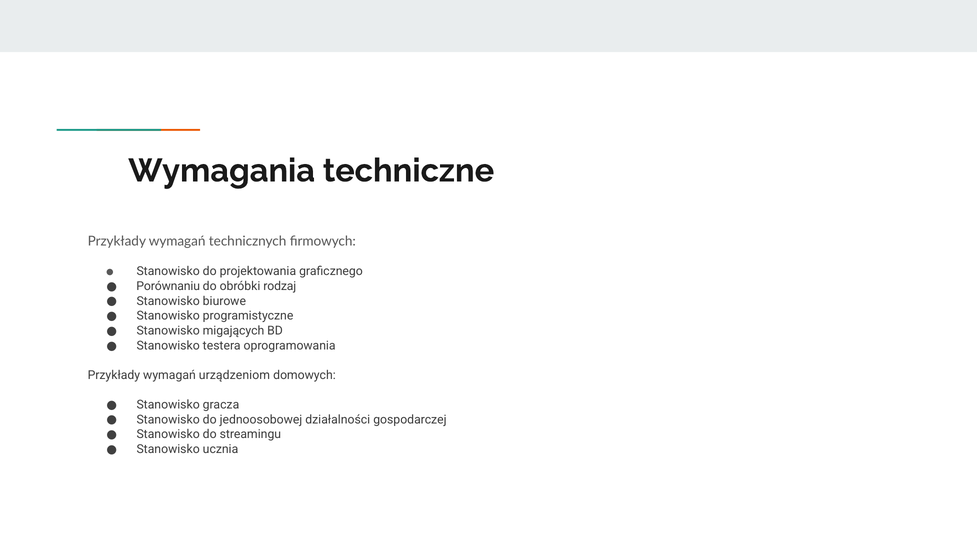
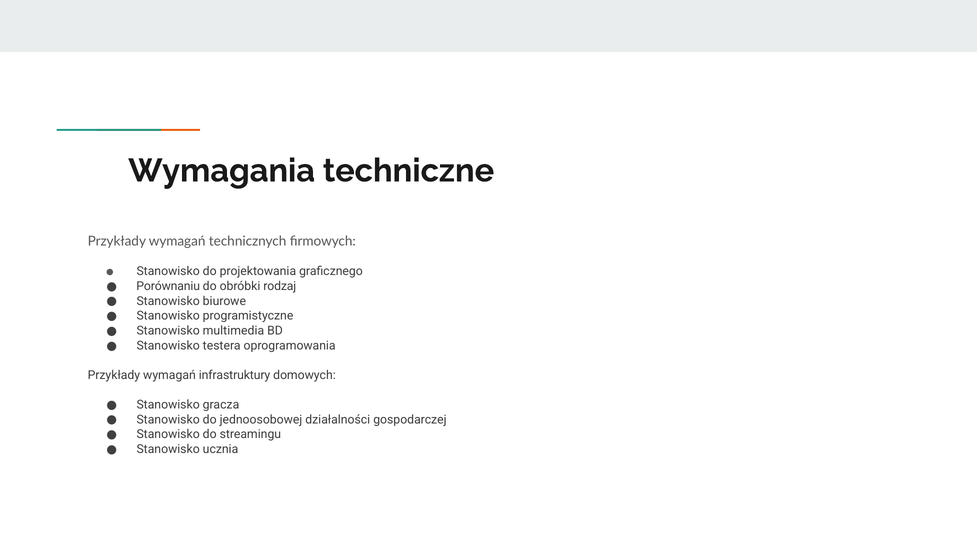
migających: migających -> multimedia (233, 331)
urządzeniom: urządzeniom -> infrastruktury (235, 375)
